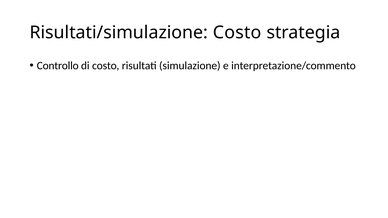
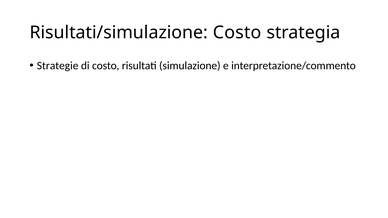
Controllo: Controllo -> Strategie (58, 66)
